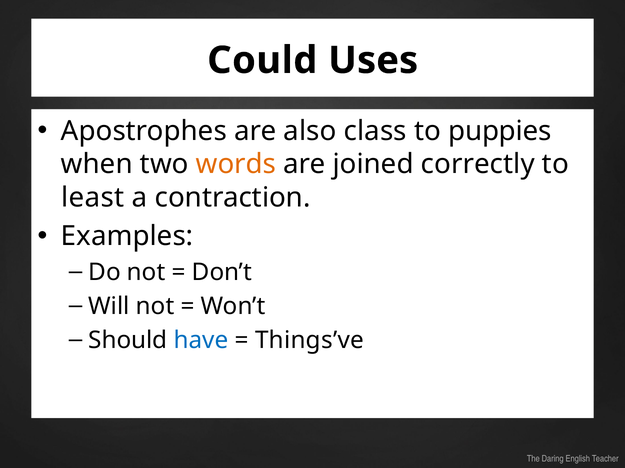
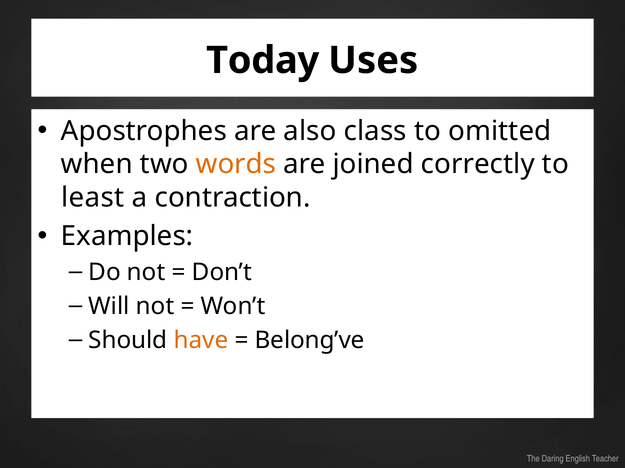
Could: Could -> Today (263, 61)
puppies: puppies -> omitted (500, 131)
have colour: blue -> orange (201, 341)
Things’ve: Things’ve -> Belong’ve (310, 341)
